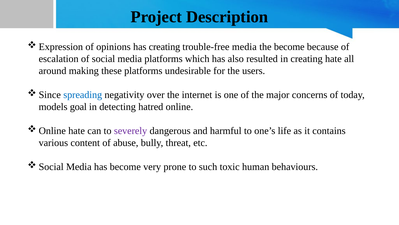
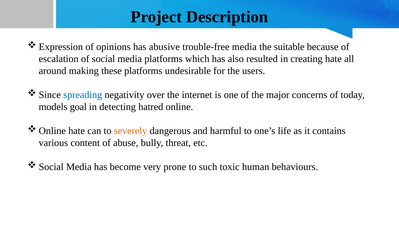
has creating: creating -> abusive (164, 47)
the become: become -> suitable (289, 47)
severely colour: purple -> orange (131, 130)
